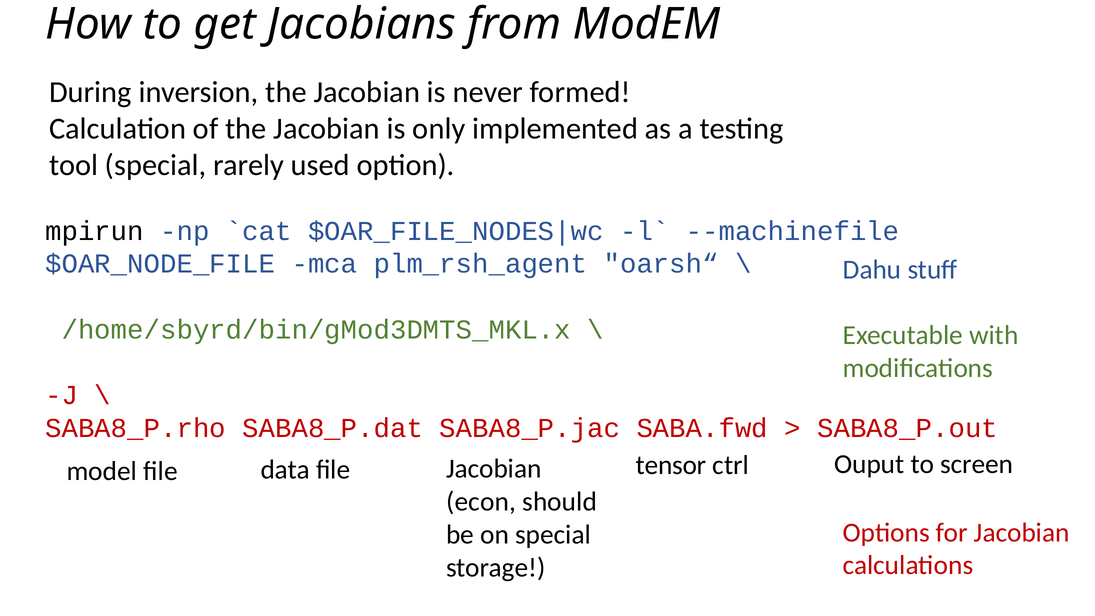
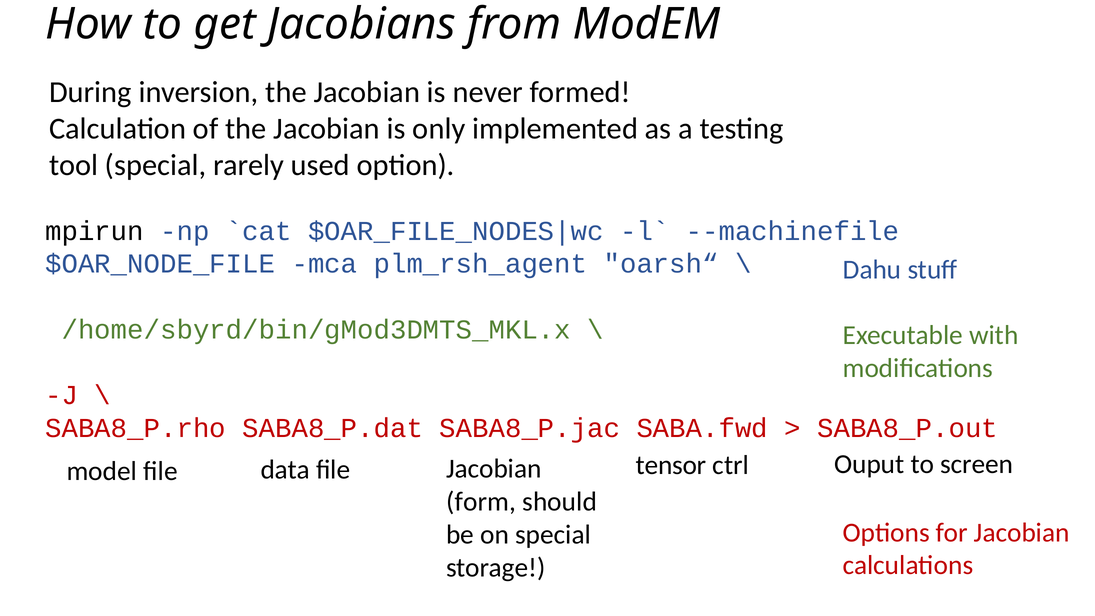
econ: econ -> form (481, 502)
